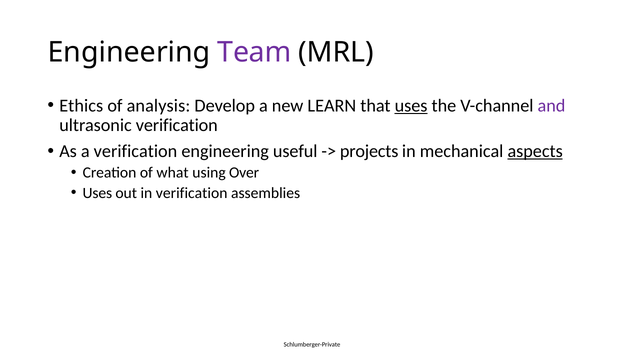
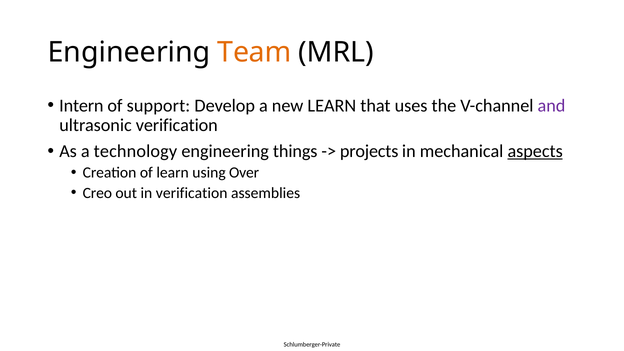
Team colour: purple -> orange (254, 52)
Ethics: Ethics -> Intern (81, 106)
analysis: analysis -> support (158, 106)
uses underline: present -> none (411, 106)
a verification: verification -> technology (135, 151)
useful: useful -> things (295, 151)
of what: what -> learn (173, 173)
Uses: Uses -> Creo (97, 193)
